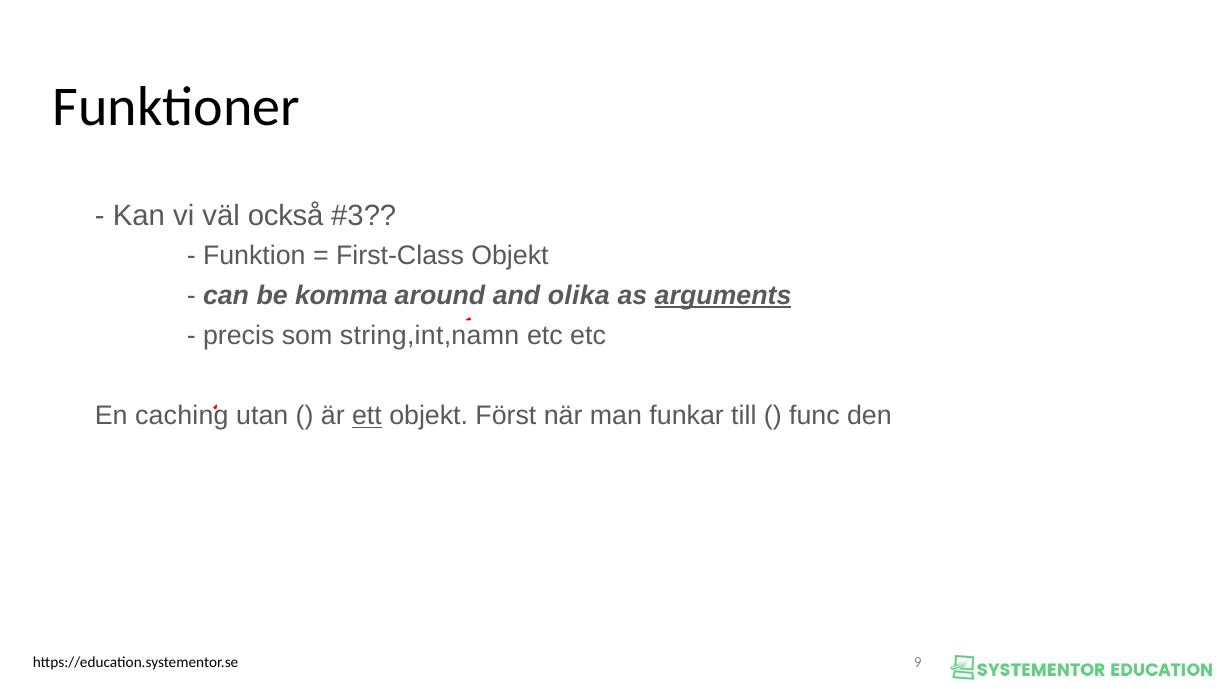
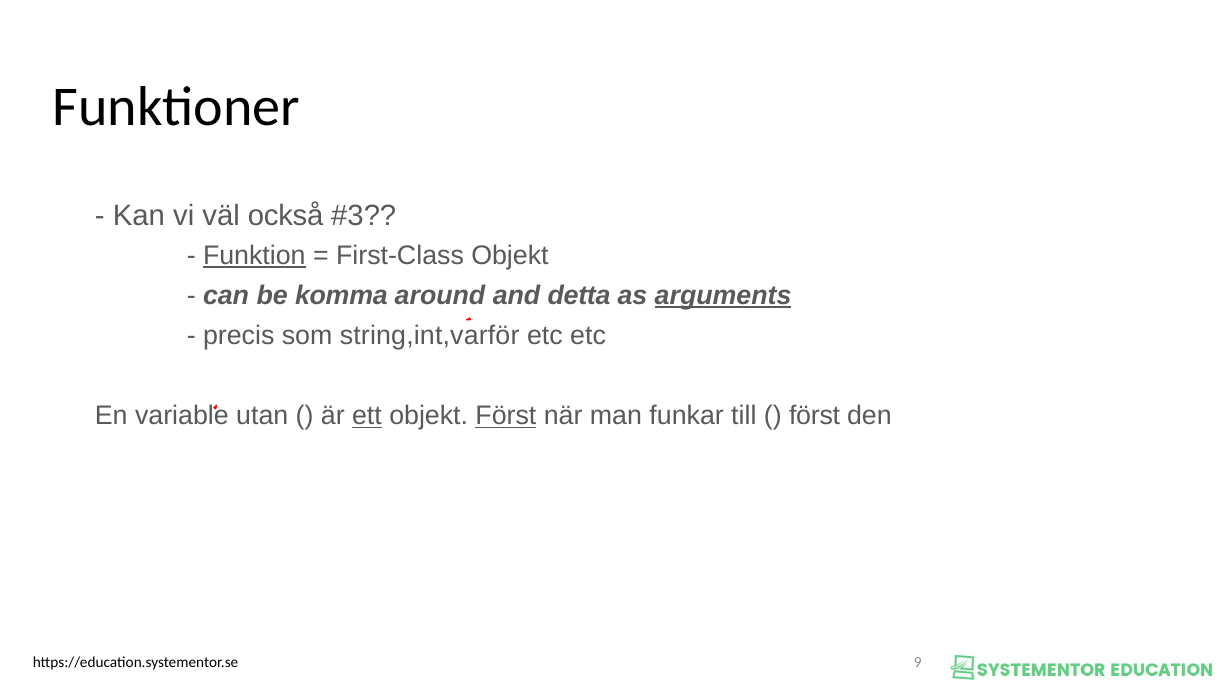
Funktion underline: none -> present (254, 255)
olika: olika -> detta (579, 295)
string,int,namn: string,int,namn -> string,int,varför (430, 335)
caching: caching -> variable (182, 416)
Först underline: none -> present (506, 416)
func: func -> först (815, 416)
